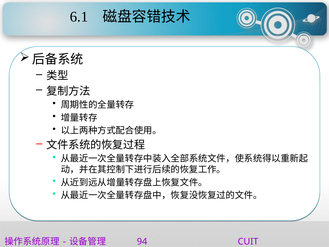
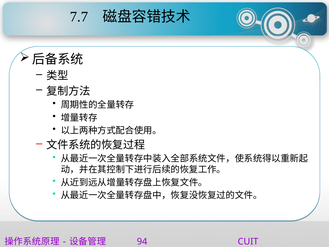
6.1: 6.1 -> 7.7 (79, 17)
